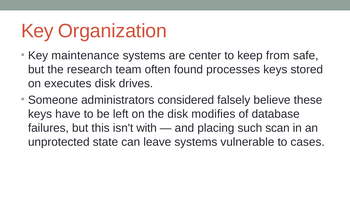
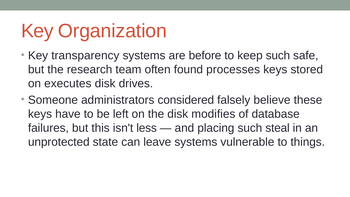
maintenance: maintenance -> transparency (85, 56)
center: center -> before (205, 56)
keep from: from -> such (278, 56)
with: with -> less (147, 128)
scan: scan -> steal (278, 128)
cases: cases -> things (308, 142)
